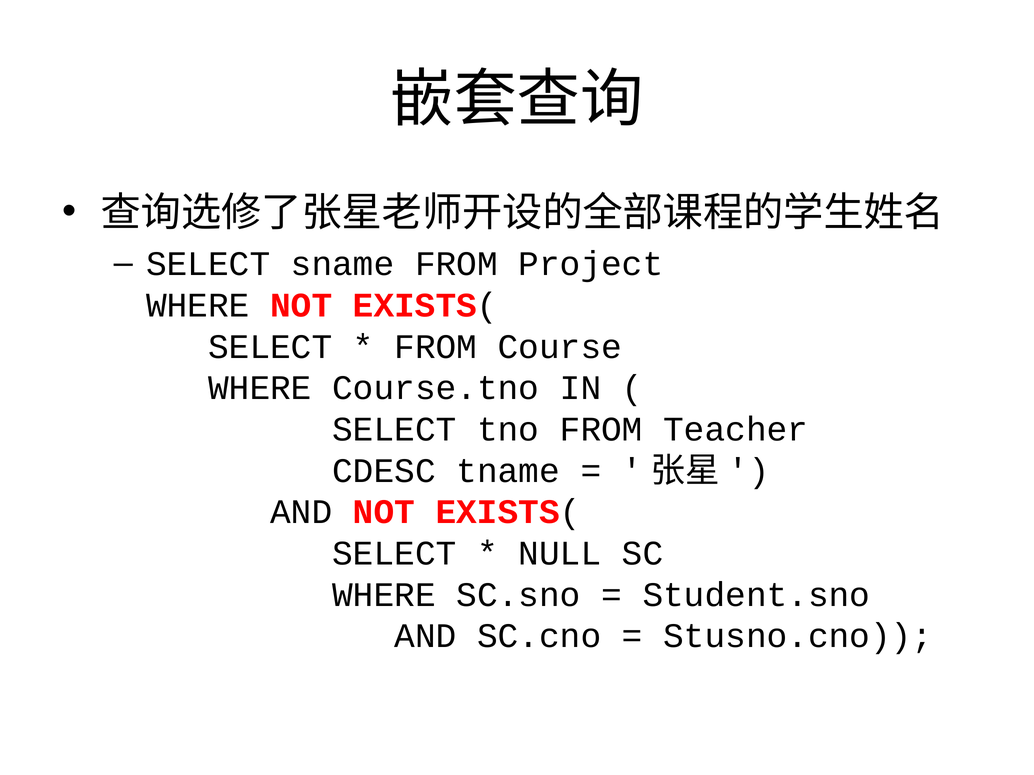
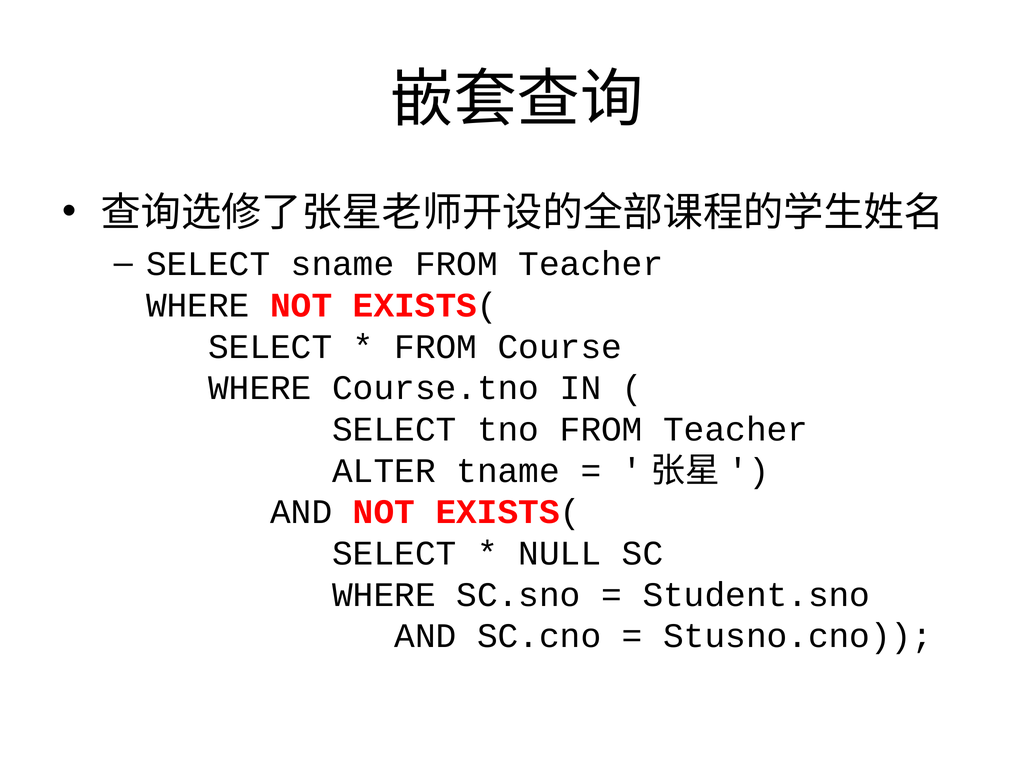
sname FROM Project: Project -> Teacher (591, 264)
CDESC: CDESC -> ALTER (384, 471)
